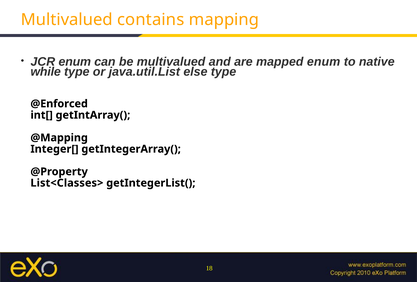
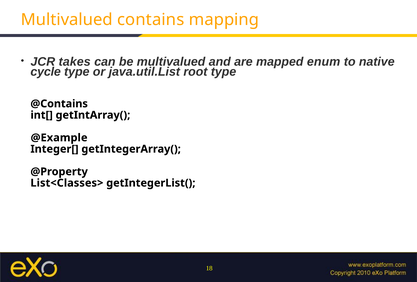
JCR enum: enum -> takes (75, 62)
while: while -> cycle (46, 72)
else: else -> root (195, 72)
@Enforced: @Enforced -> @Contains (59, 104)
@Mapping: @Mapping -> @Example (59, 138)
